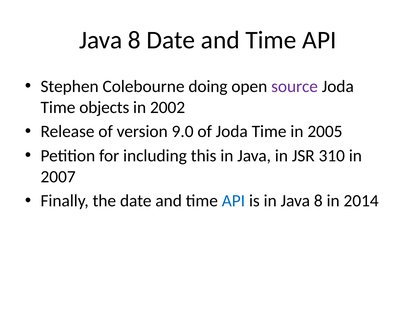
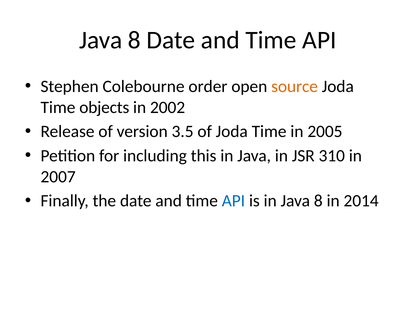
doing: doing -> order (208, 86)
source colour: purple -> orange (295, 86)
9.0: 9.0 -> 3.5 (183, 132)
